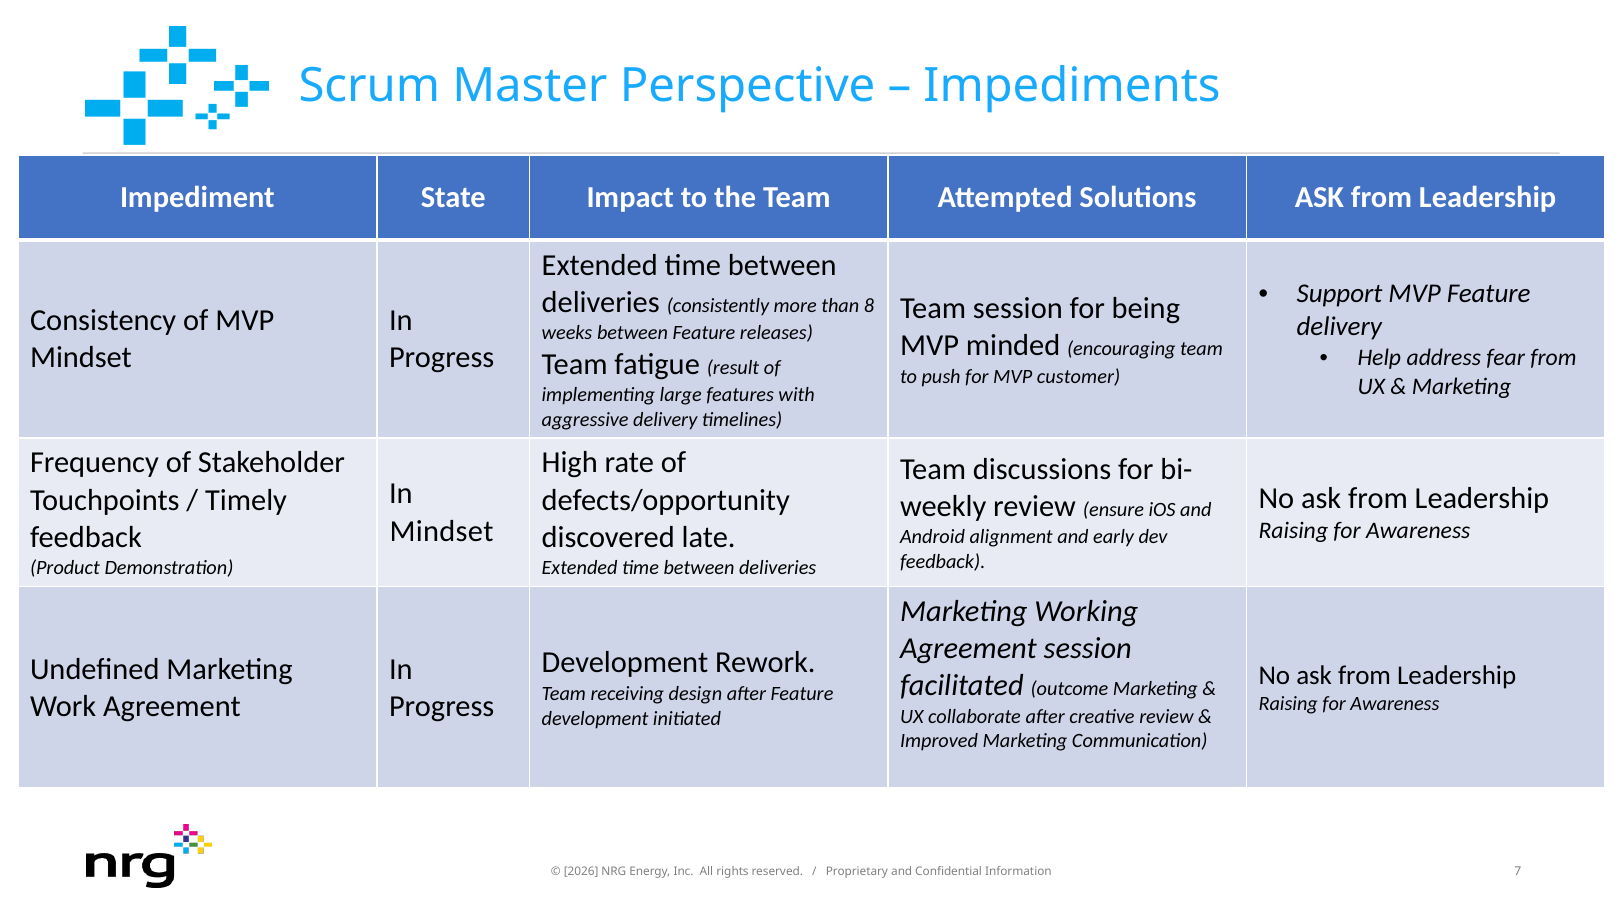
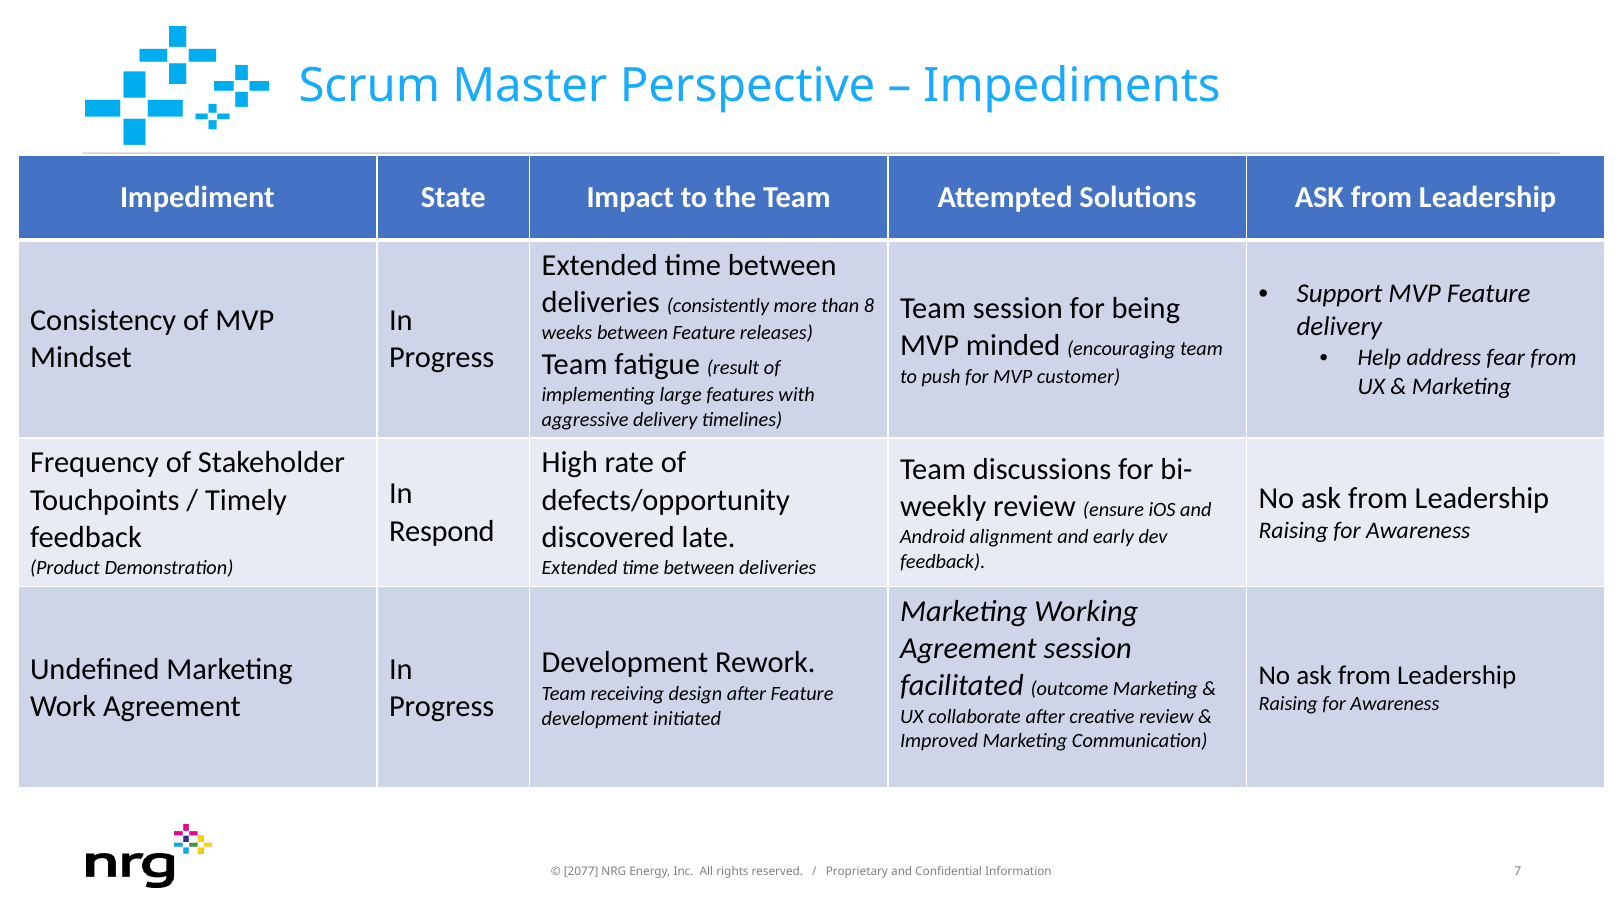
Mindset: Mindset -> Respond (442, 531)
2026: 2026 -> 2077 (581, 872)
